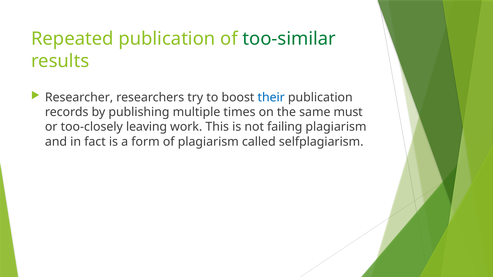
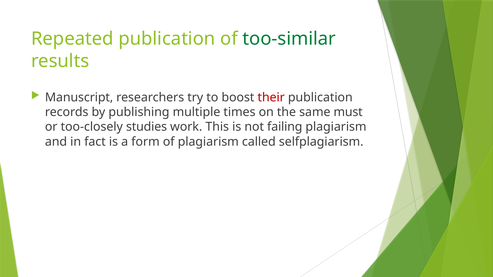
Researcher: Researcher -> Manuscript (79, 97)
their colour: blue -> red (271, 97)
leaving: leaving -> studies (147, 127)
